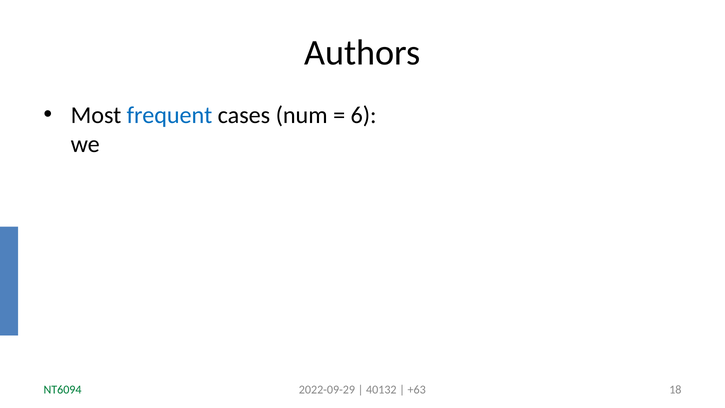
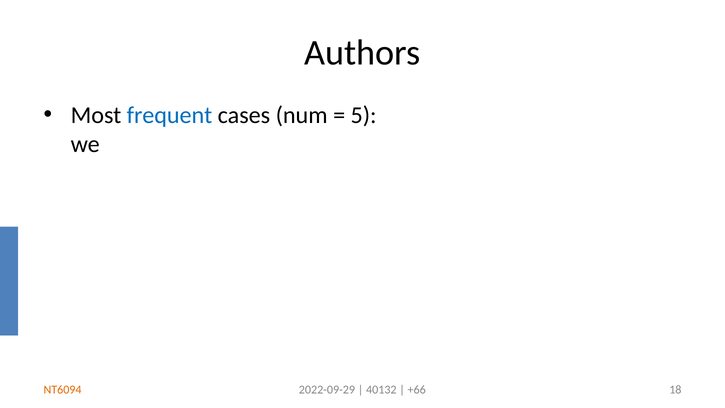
6: 6 -> 5 (364, 115)
NT6094 colour: green -> orange (63, 390)
+63: +63 -> +66 (417, 390)
